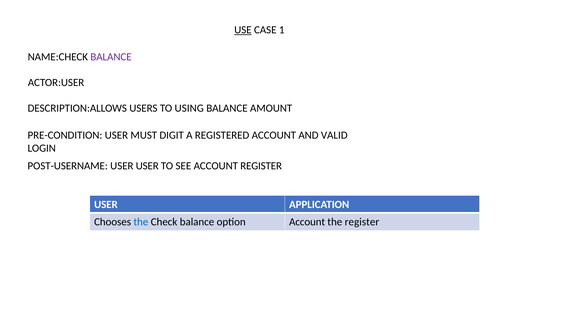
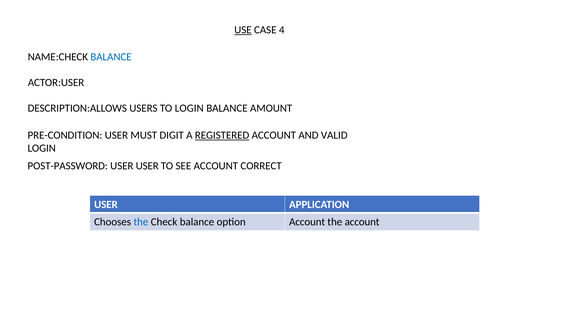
1: 1 -> 4 (282, 30)
BALANCE colour: purple -> blue (111, 57)
TO USING: USING -> LOGIN (189, 108)
REGISTERED underline: none -> present (222, 135)
POST-USERNAME: POST-USERNAME -> POST-PASSWORD (68, 166)
ACCOUNT REGISTER: REGISTER -> CORRECT (261, 166)
the register: register -> account (362, 221)
